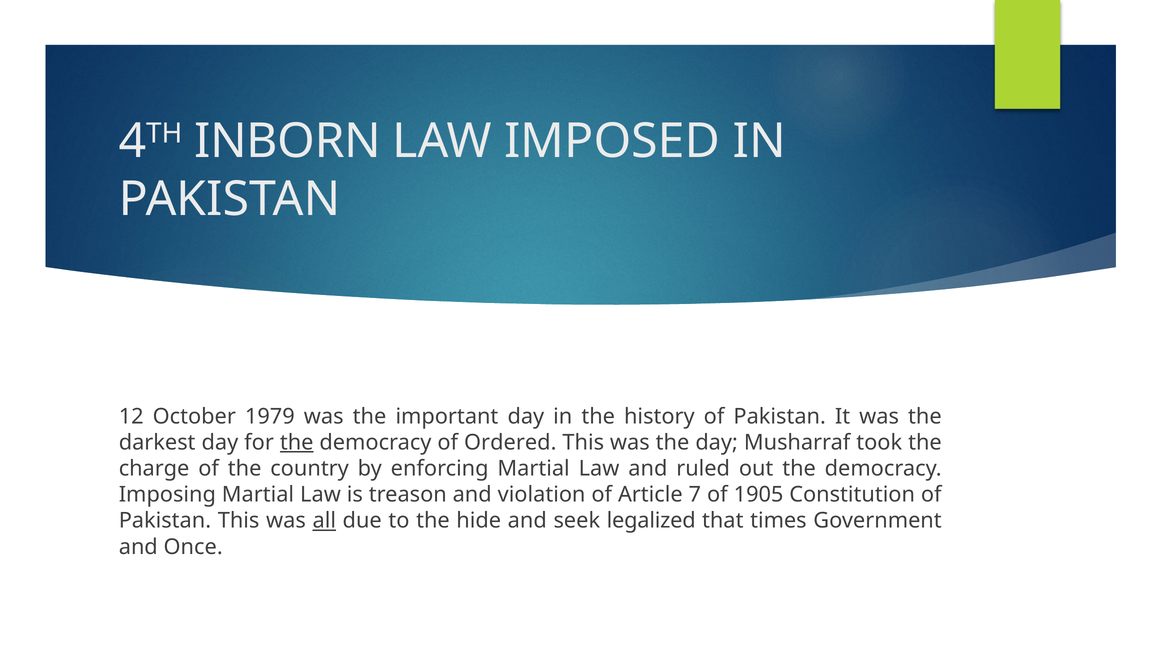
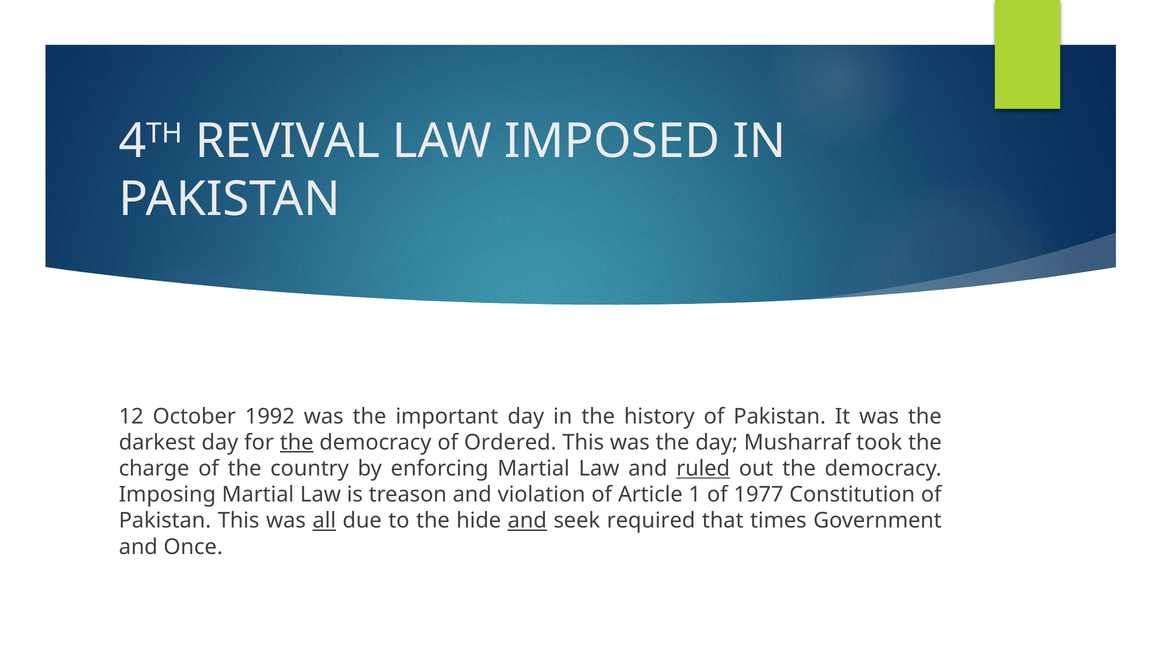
INBORN: INBORN -> REVIVAL (288, 141)
1979: 1979 -> 1992 (270, 417)
ruled underline: none -> present (703, 469)
7: 7 -> 1 (695, 495)
1905: 1905 -> 1977 (759, 495)
and underline: none -> present (527, 521)
legalized: legalized -> required (651, 521)
